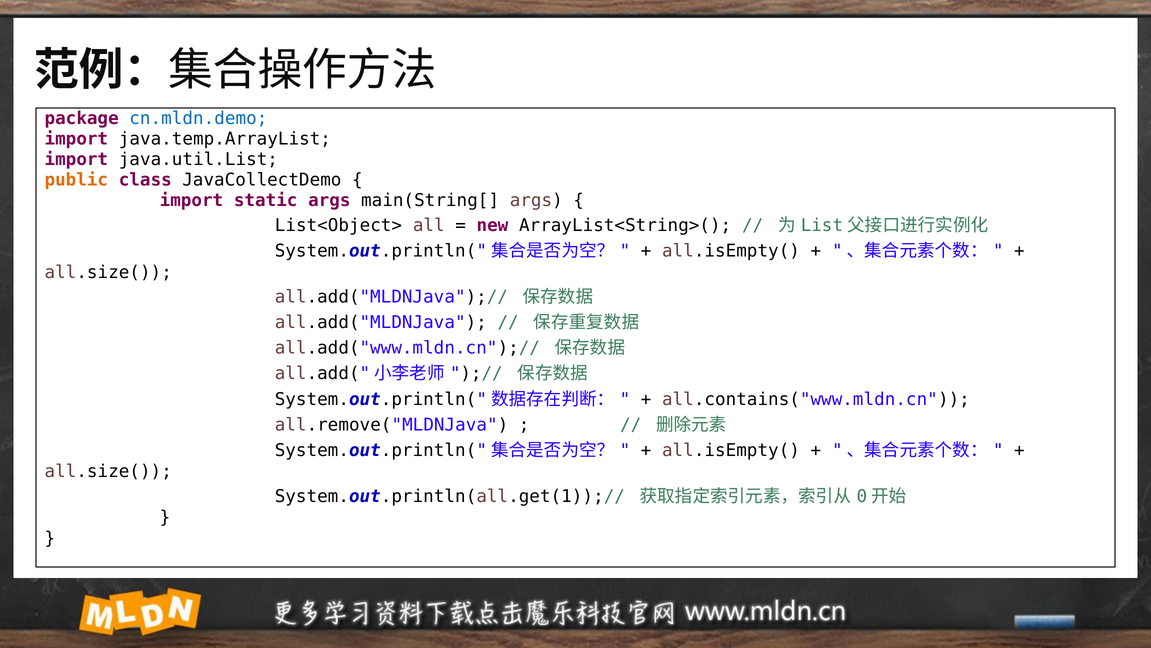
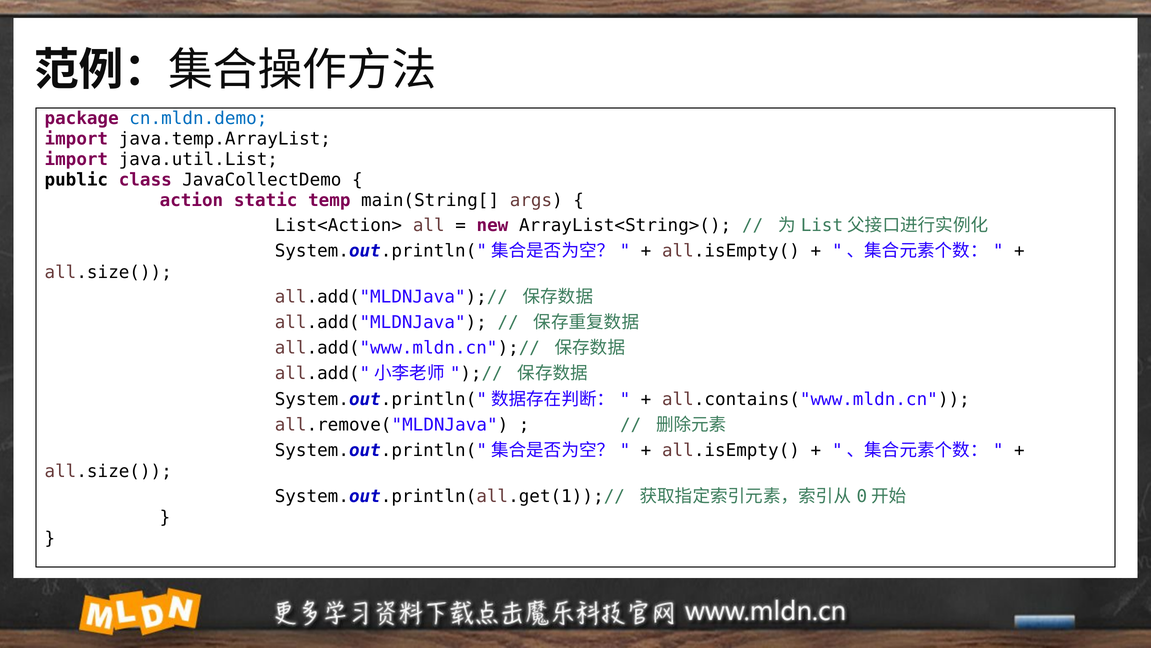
public colour: orange -> black (76, 180)
import: import -> action (191, 201)
static args: args -> temp (329, 201)
List<Object>: List<Object> -> List<Action> (338, 225)
